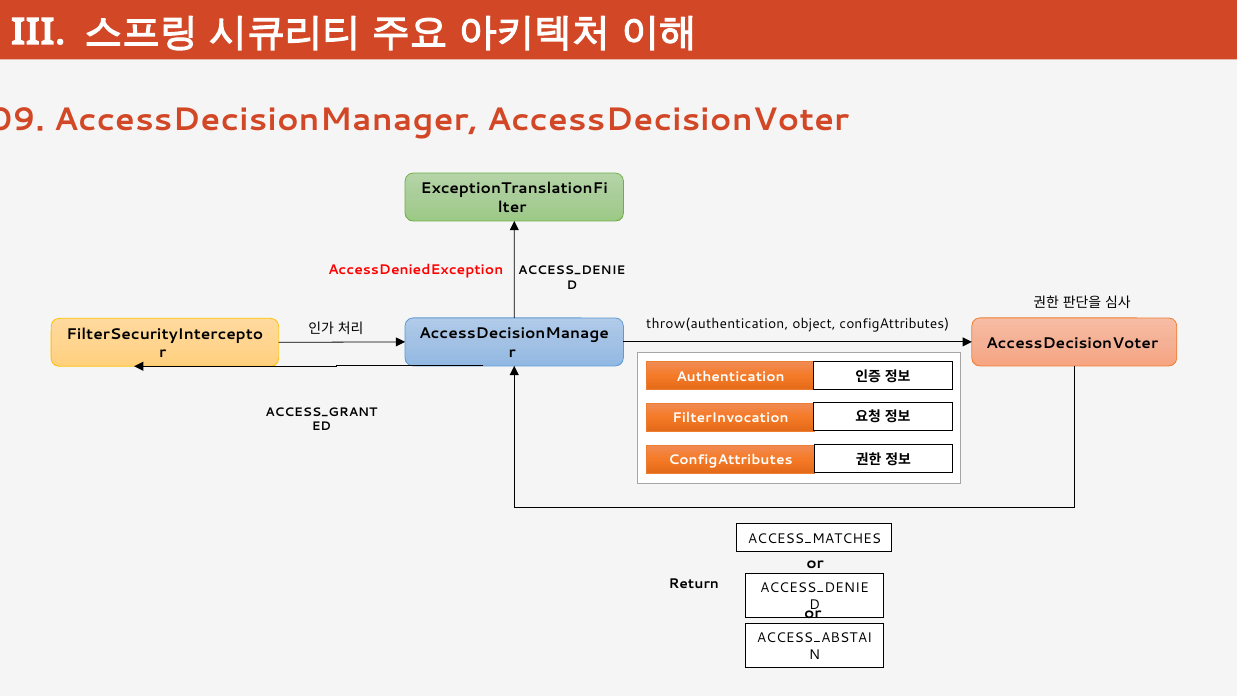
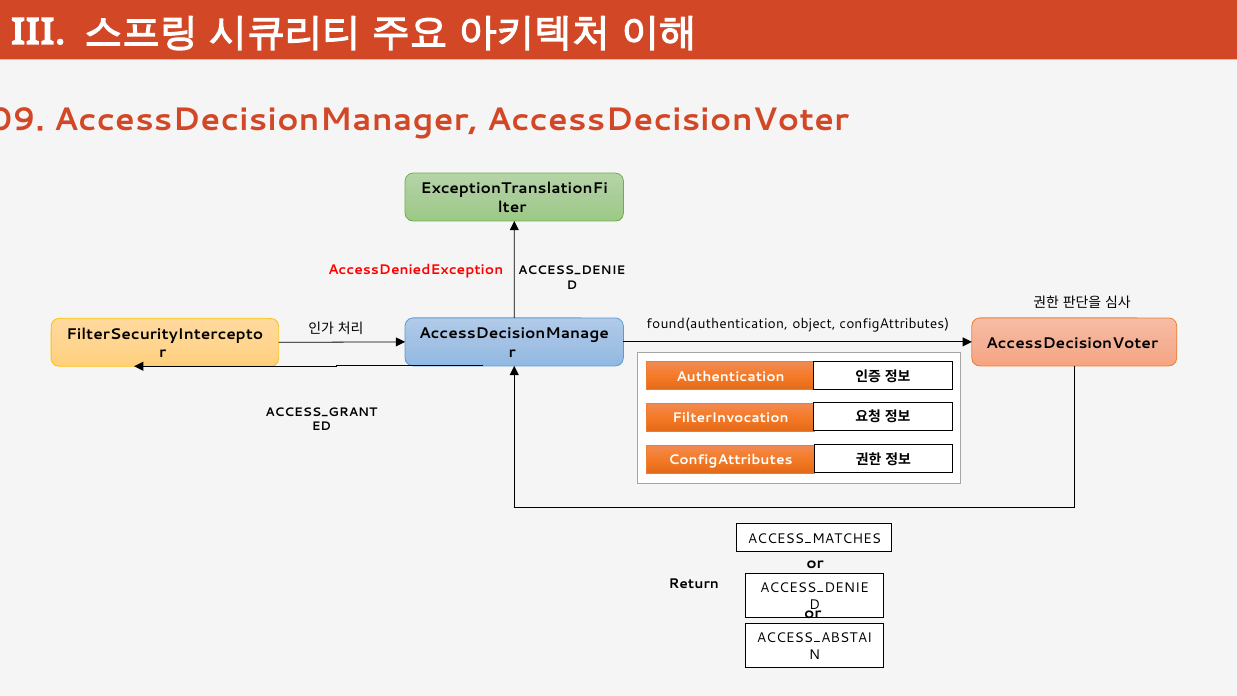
throw(authentication: throw(authentication -> found(authentication (717, 324)
